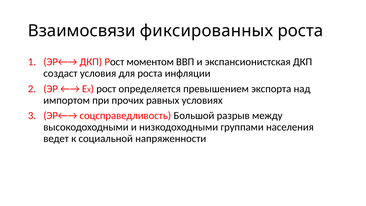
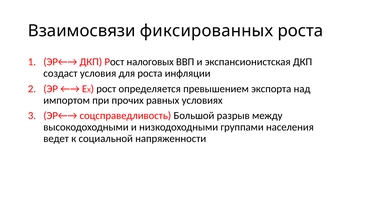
моментом: моментом -> налоговых (150, 62)
